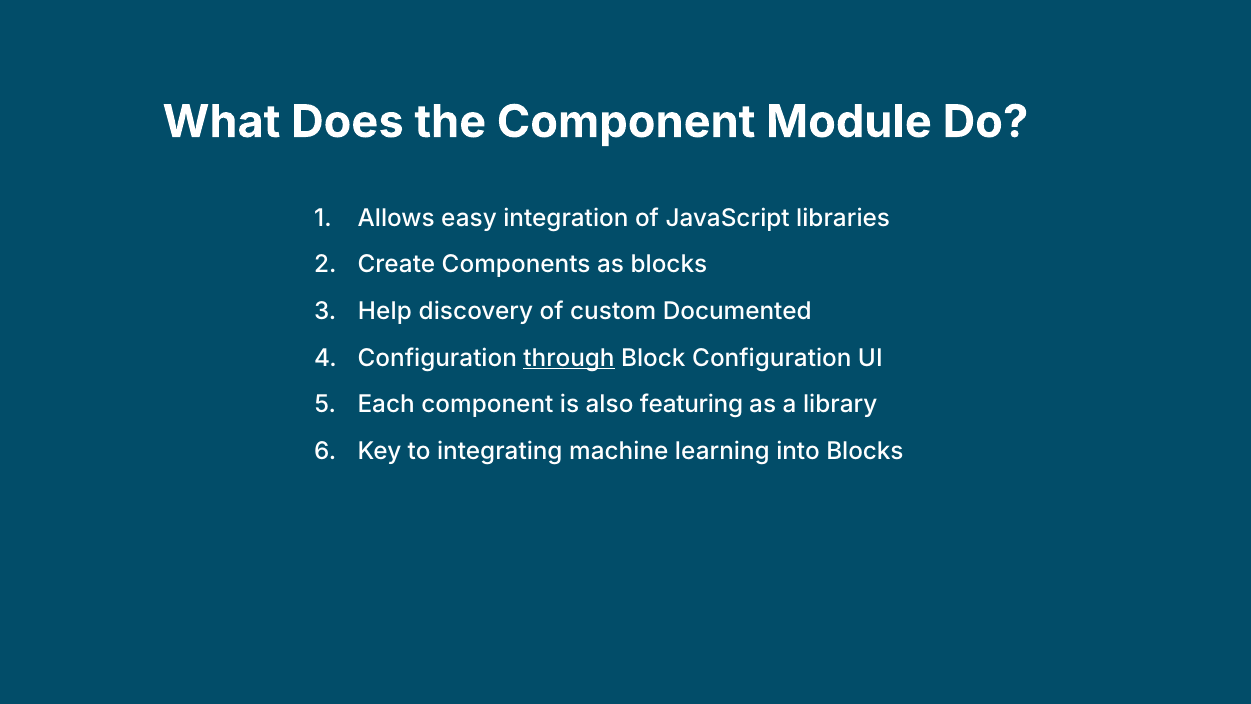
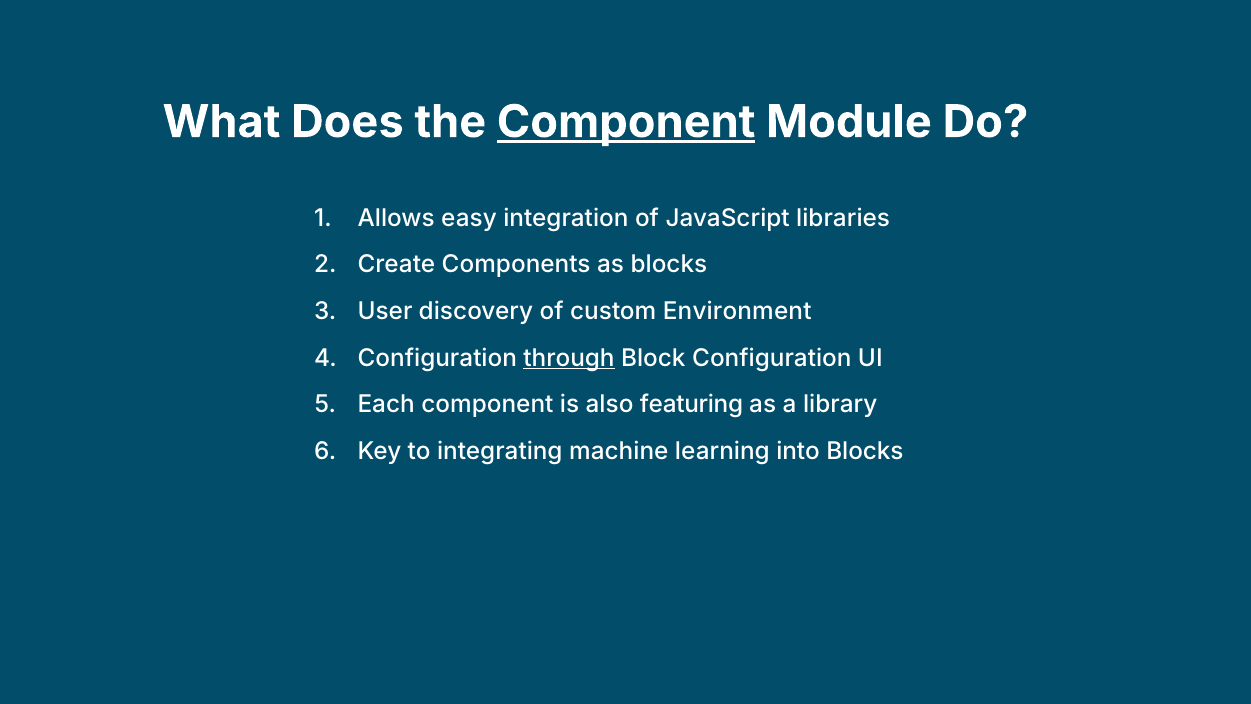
Component underline: none -> present (626, 122)
Help: Help -> User (385, 311)
Documented: Documented -> Environment (737, 311)
